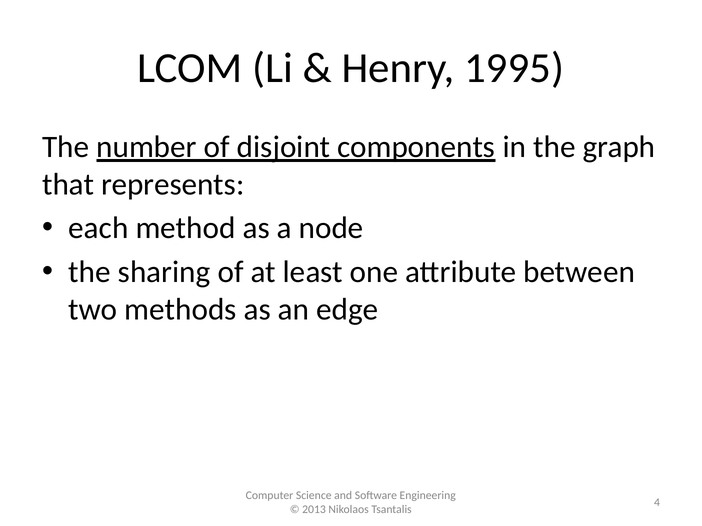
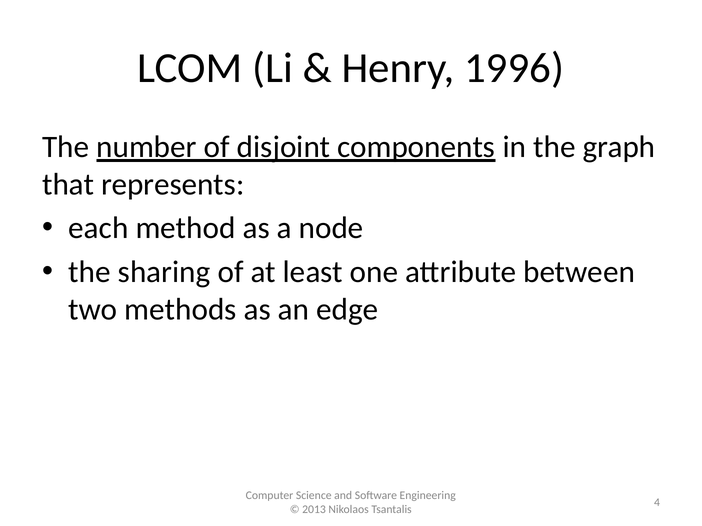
1995: 1995 -> 1996 (514, 68)
